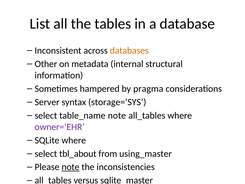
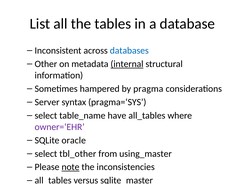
databases colour: orange -> blue (129, 50)
internal underline: none -> present (127, 64)
storage=‘SYS: storage=‘SYS -> pragma=‘SYS (117, 102)
table_name note: note -> have (117, 115)
SQLite where: where -> oracle (74, 140)
tbl_about: tbl_about -> tbl_other (78, 153)
